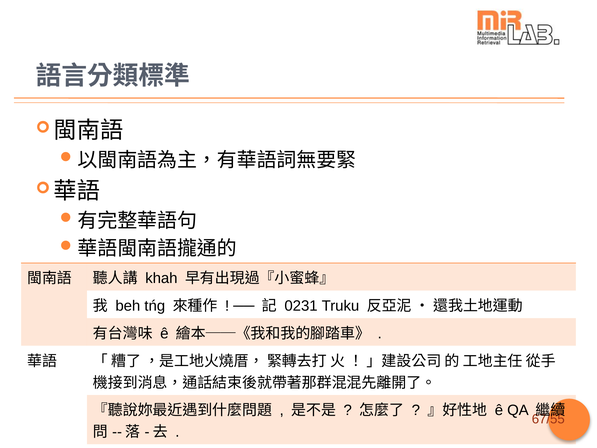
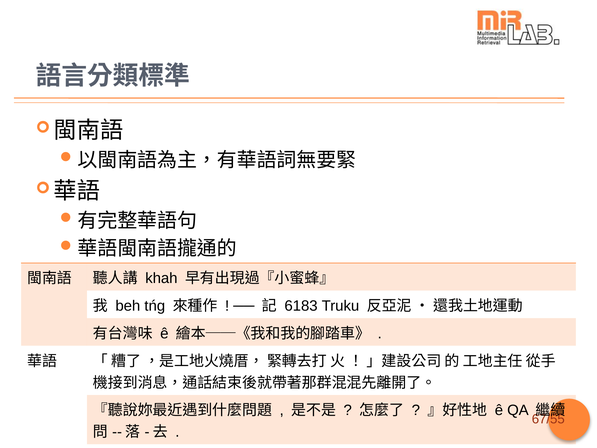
0231: 0231 -> 6183 (301, 306)
